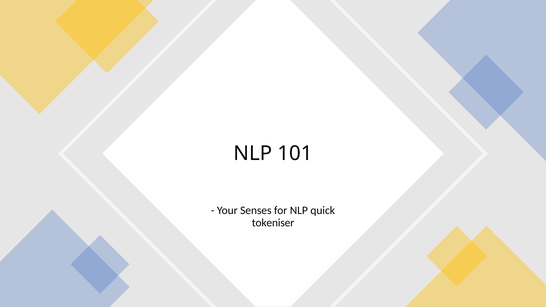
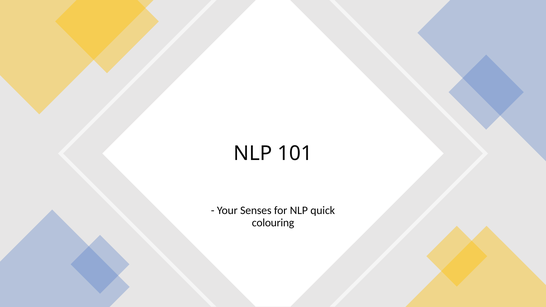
tokeniser: tokeniser -> colouring (273, 223)
